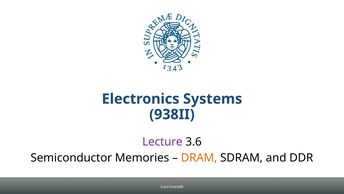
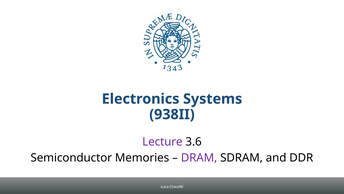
DRAM colour: orange -> purple (199, 157)
